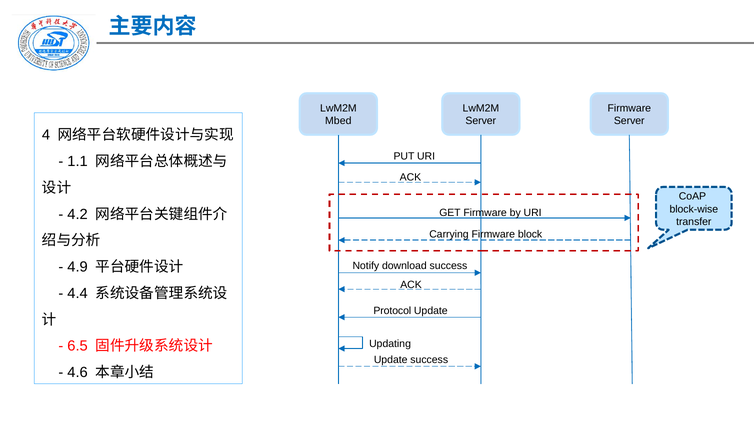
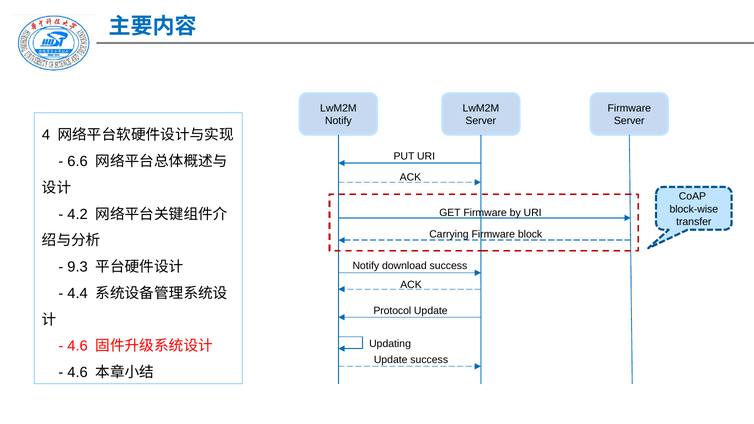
Mbed: Mbed -> Notify (338, 121)
1.1: 1.1 -> 6.6 (78, 162)
4.9: 4.9 -> 9.3 (78, 267)
6.5: 6.5 -> 4.6 (78, 346)
